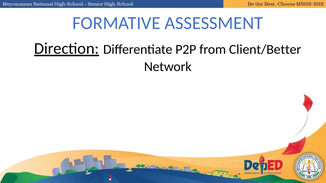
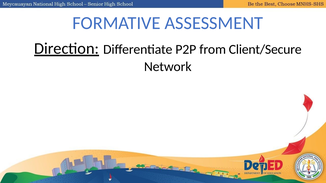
Client/Better: Client/Better -> Client/Secure (265, 50)
